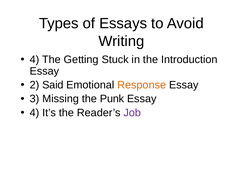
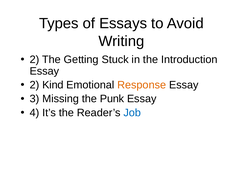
4: 4 -> 2 (35, 60)
Said: Said -> Kind (53, 85)
Job colour: purple -> blue (132, 113)
